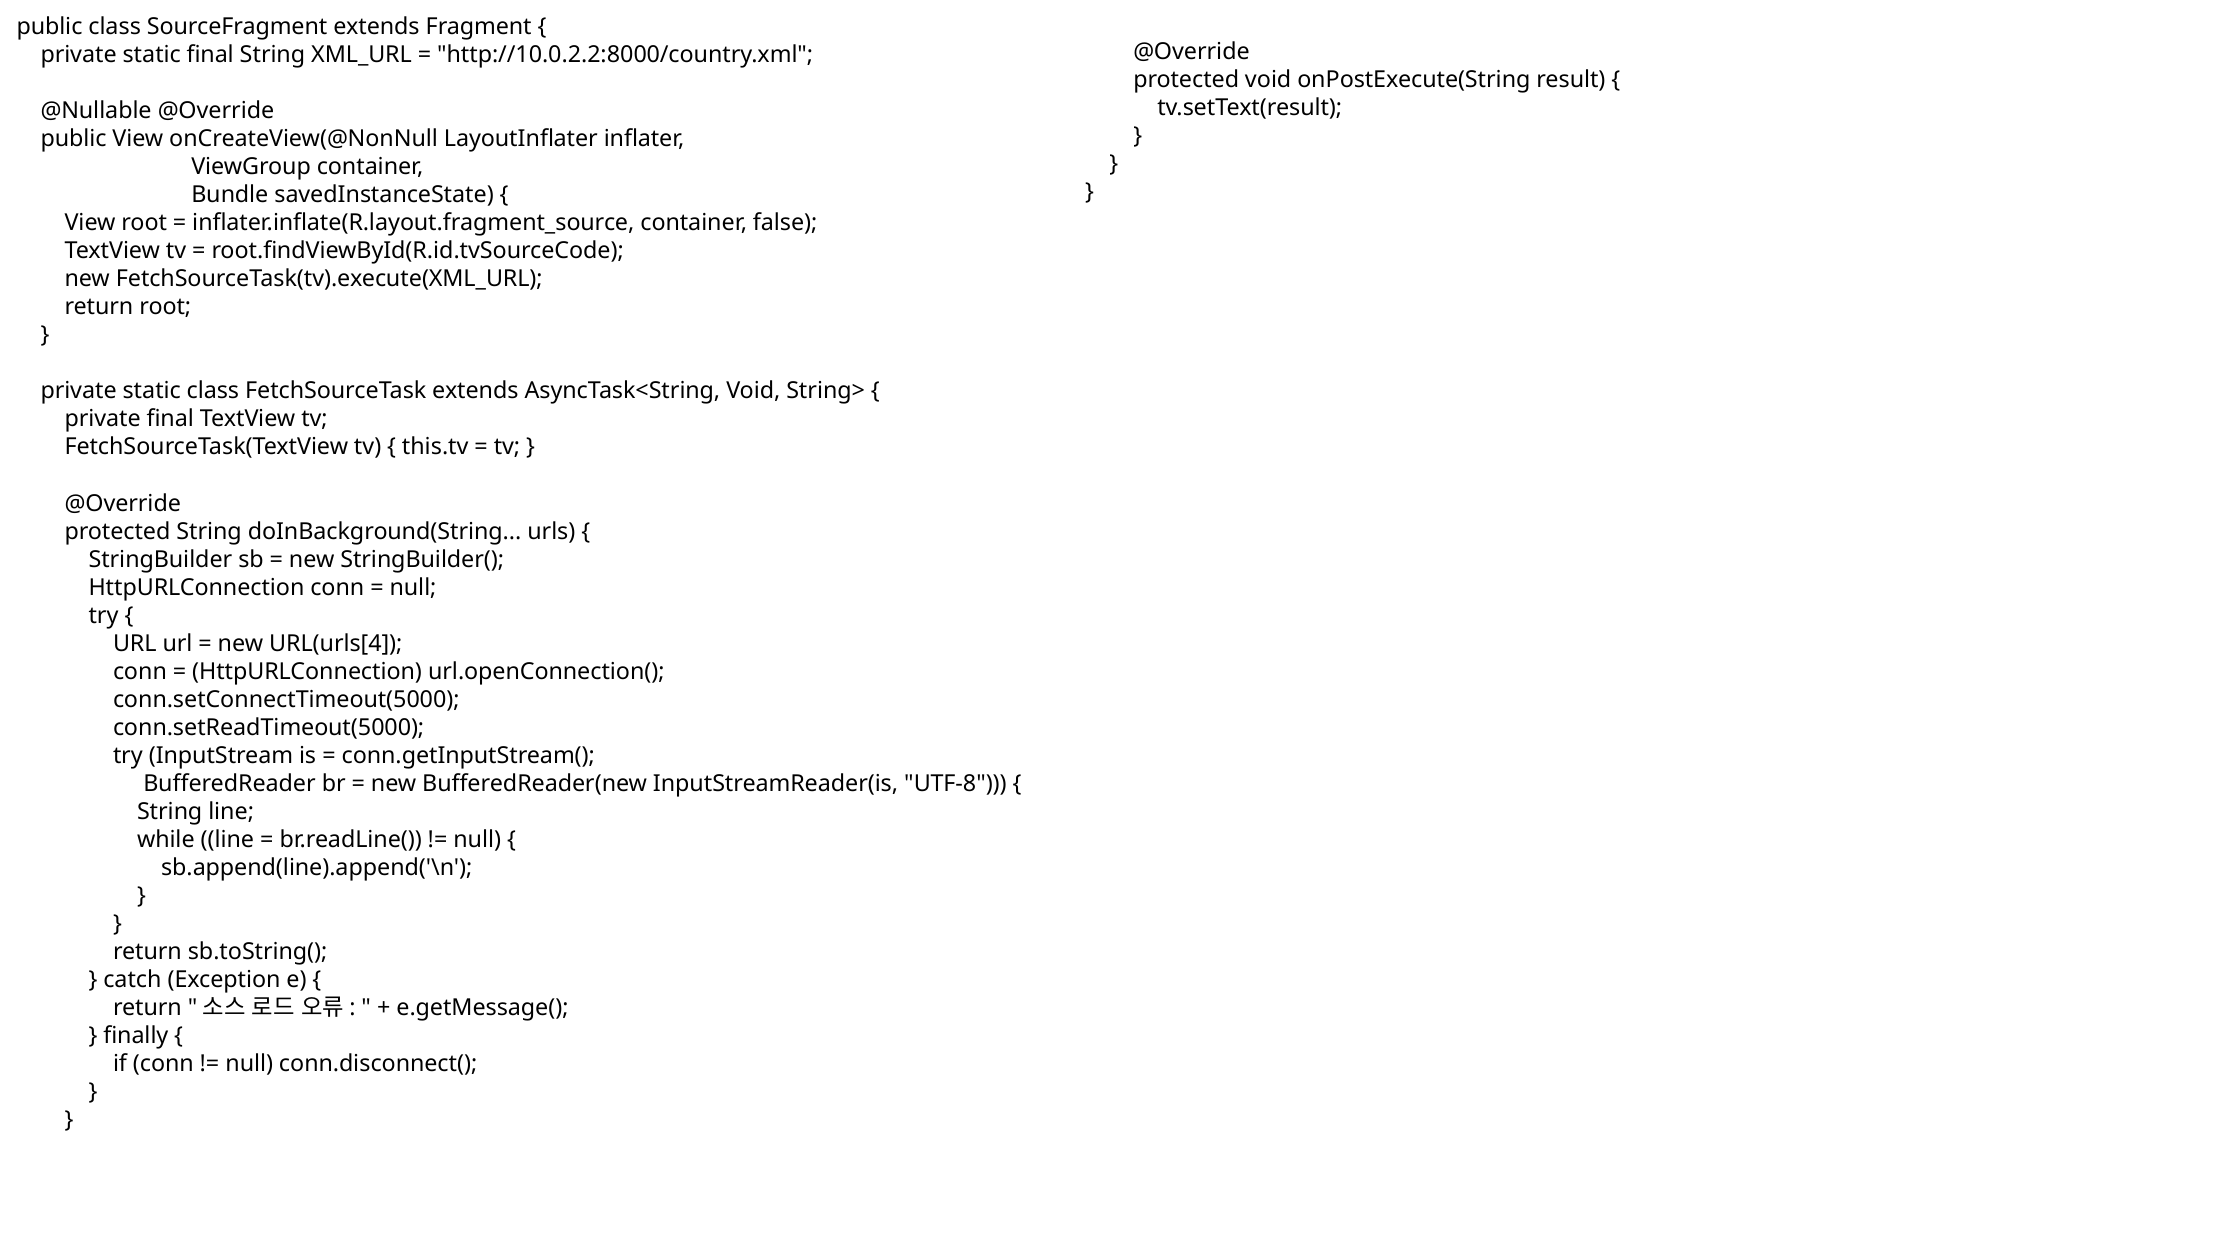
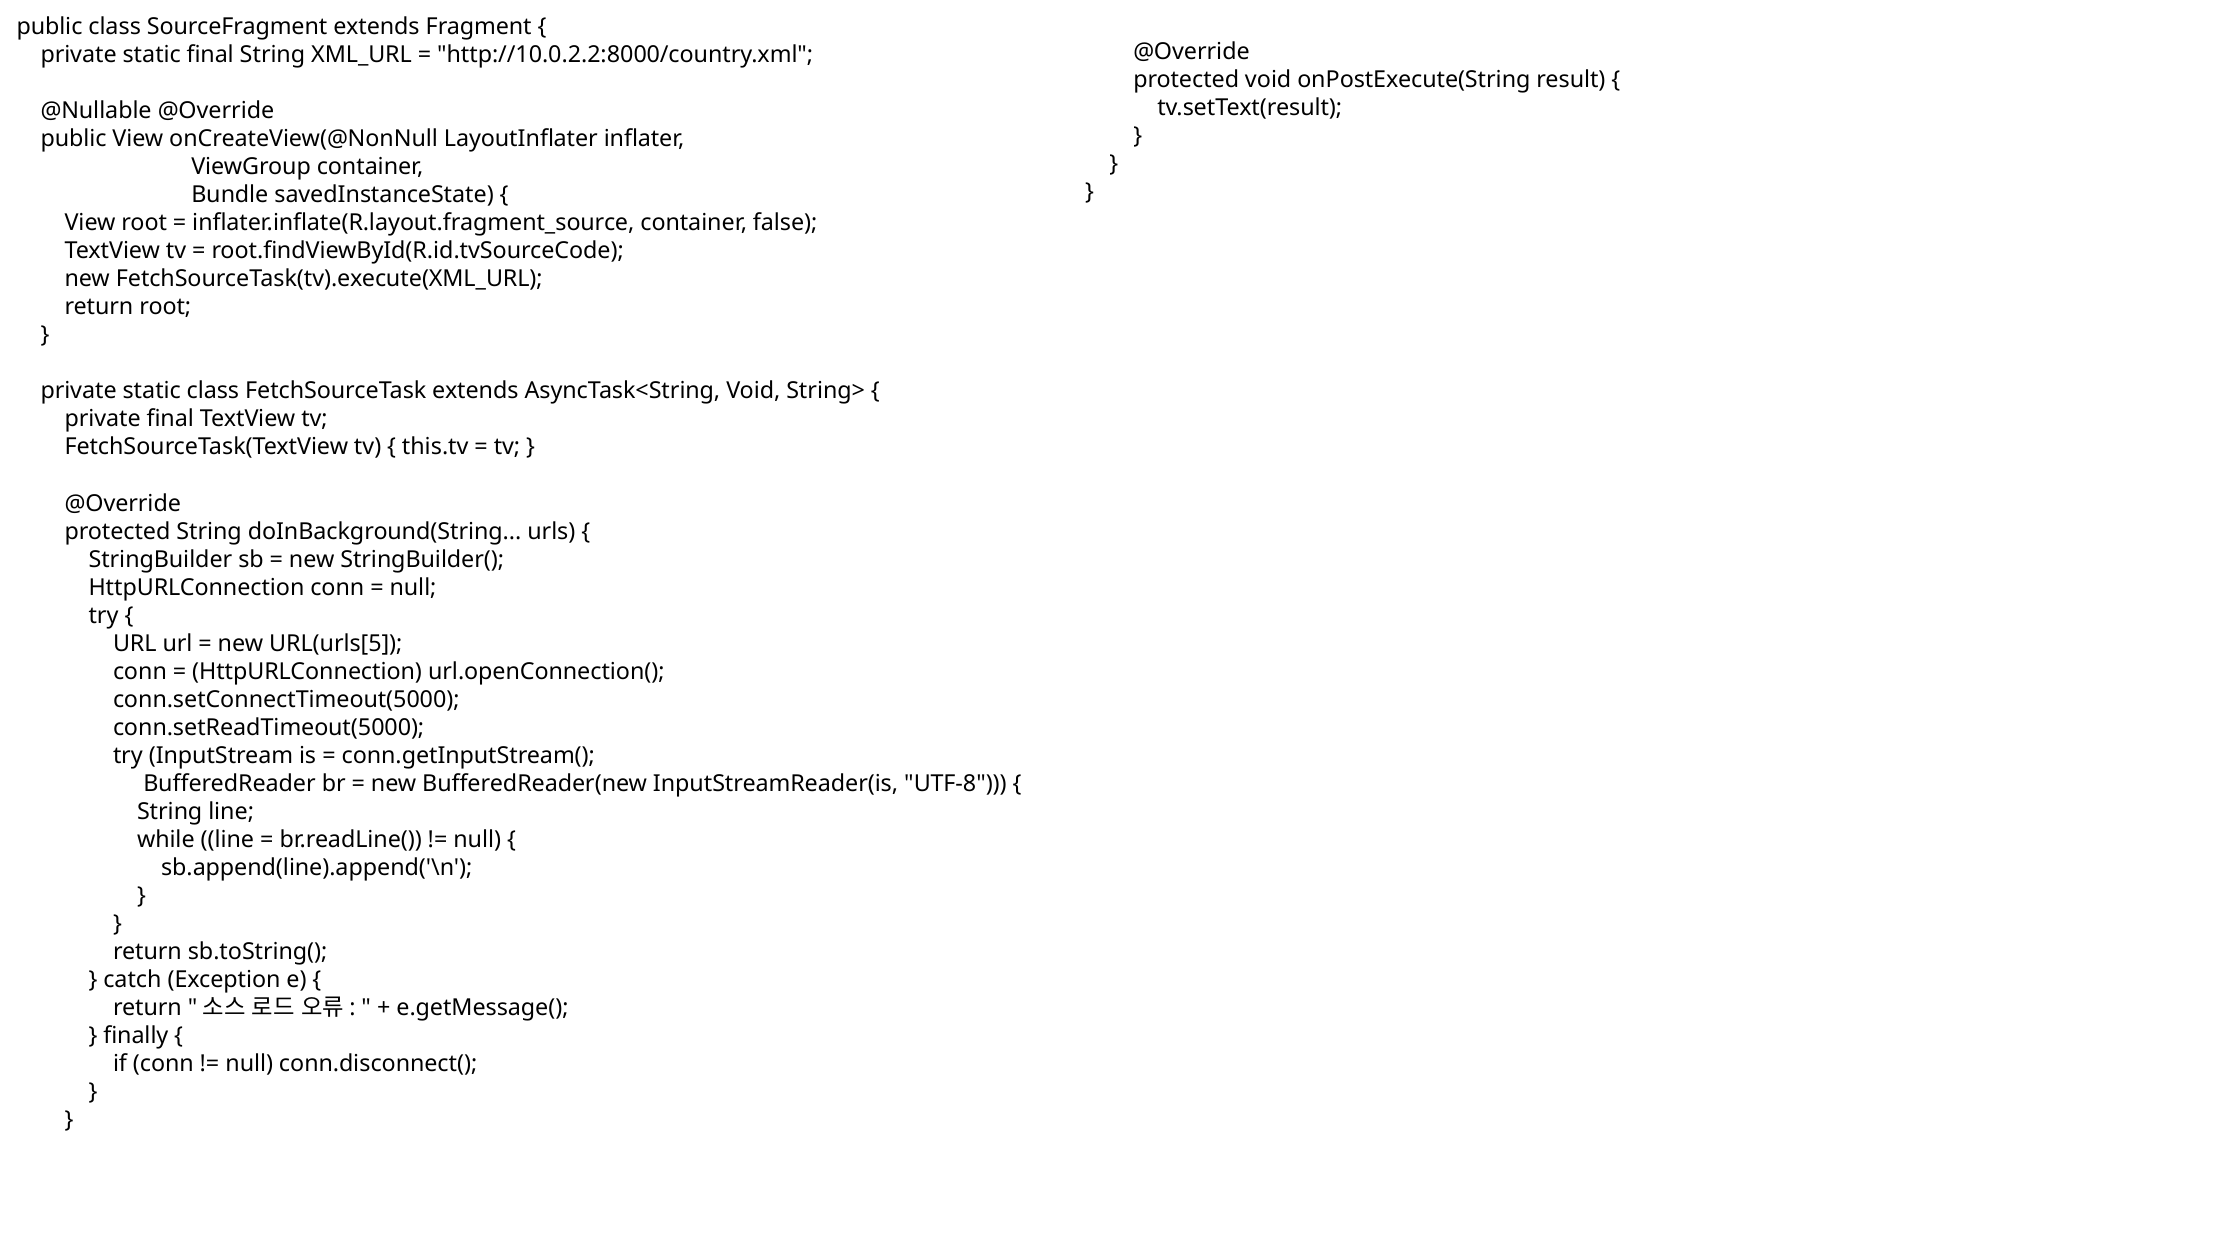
URL(urls[4: URL(urls[4 -> URL(urls[5 (336, 643)
